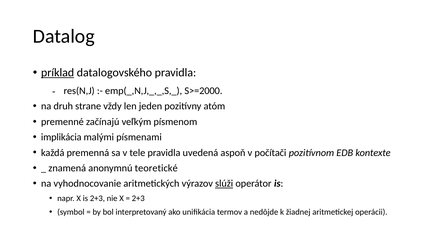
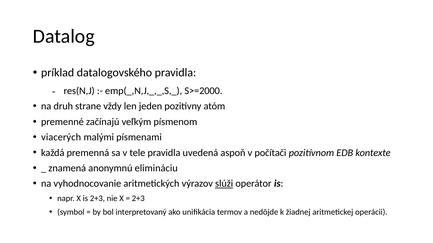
príklad underline: present -> none (58, 73)
implikácia: implikácia -> viacerých (61, 138)
teoretické: teoretické -> elimináciu (156, 169)
